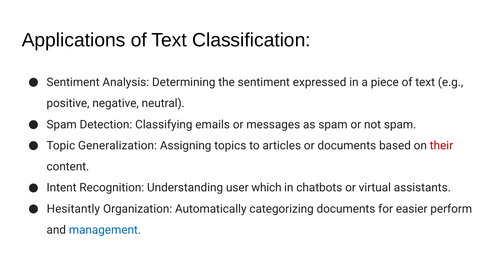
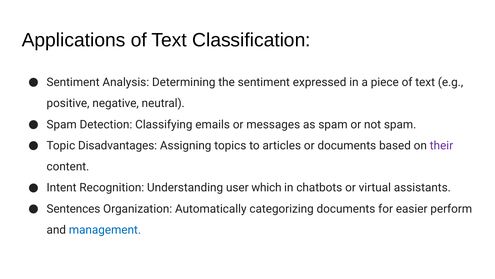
Generalization: Generalization -> Disadvantages (118, 145)
their colour: red -> purple (441, 145)
Hesitantly: Hesitantly -> Sentences (73, 208)
